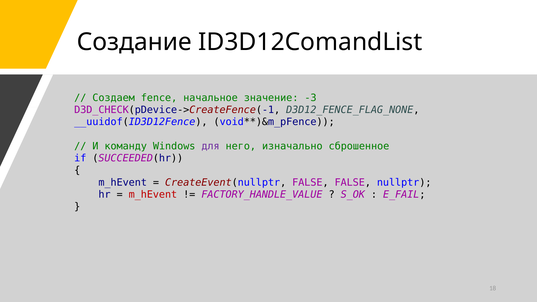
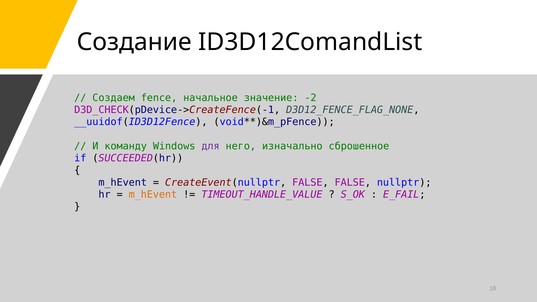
-3: -3 -> -2 (310, 98)
m_hEvent colour: red -> orange (153, 195)
FACTORY_HANDLE_VALUE: FACTORY_HANDLE_VALUE -> TIMEOUT_HANDLE_VALUE (262, 195)
